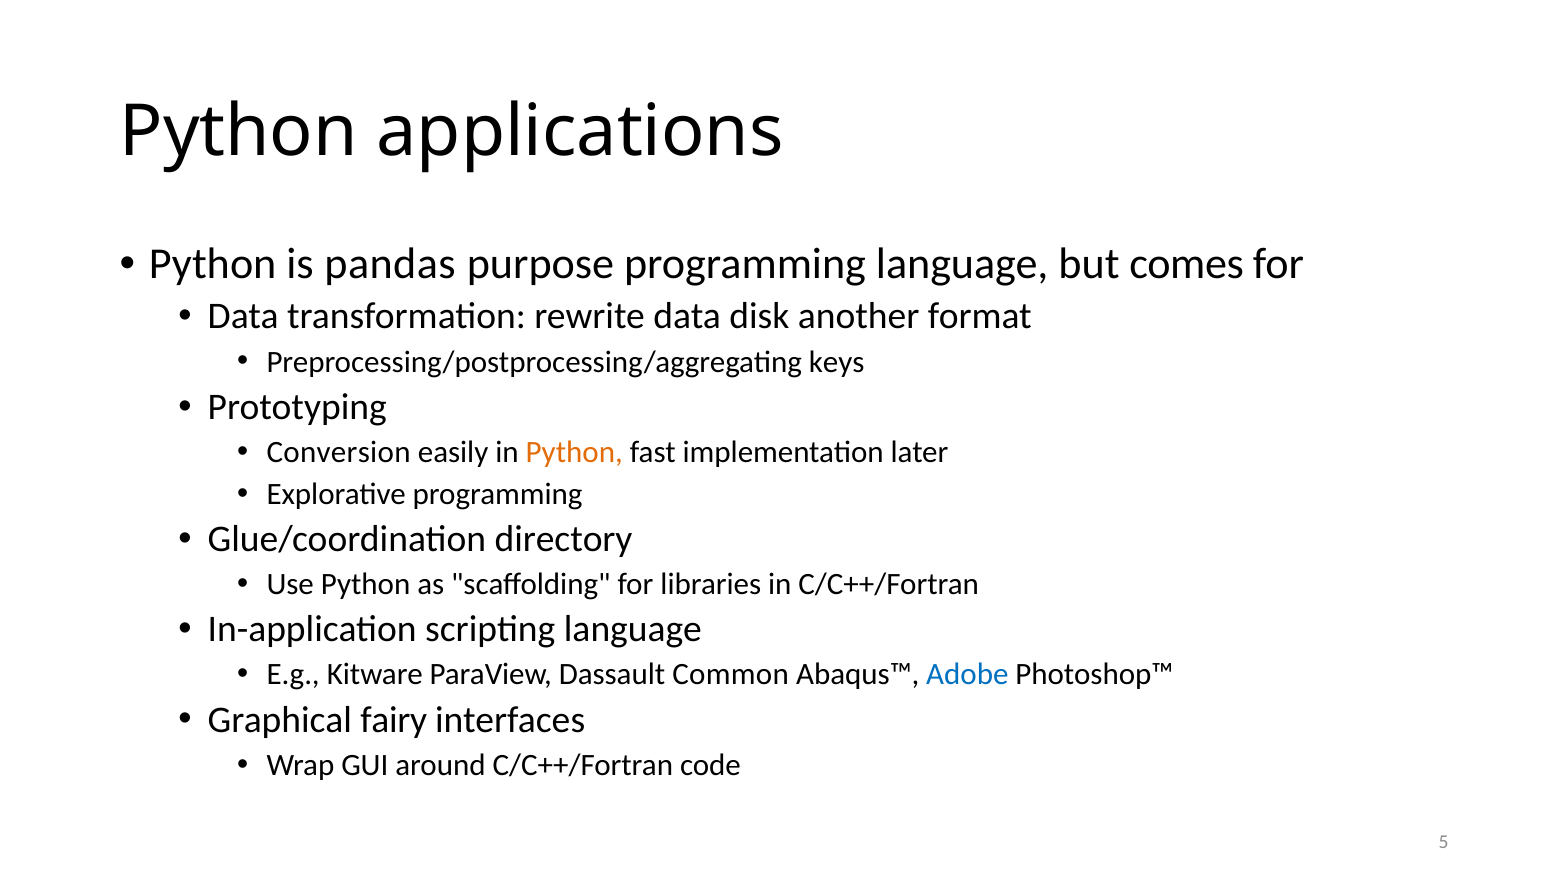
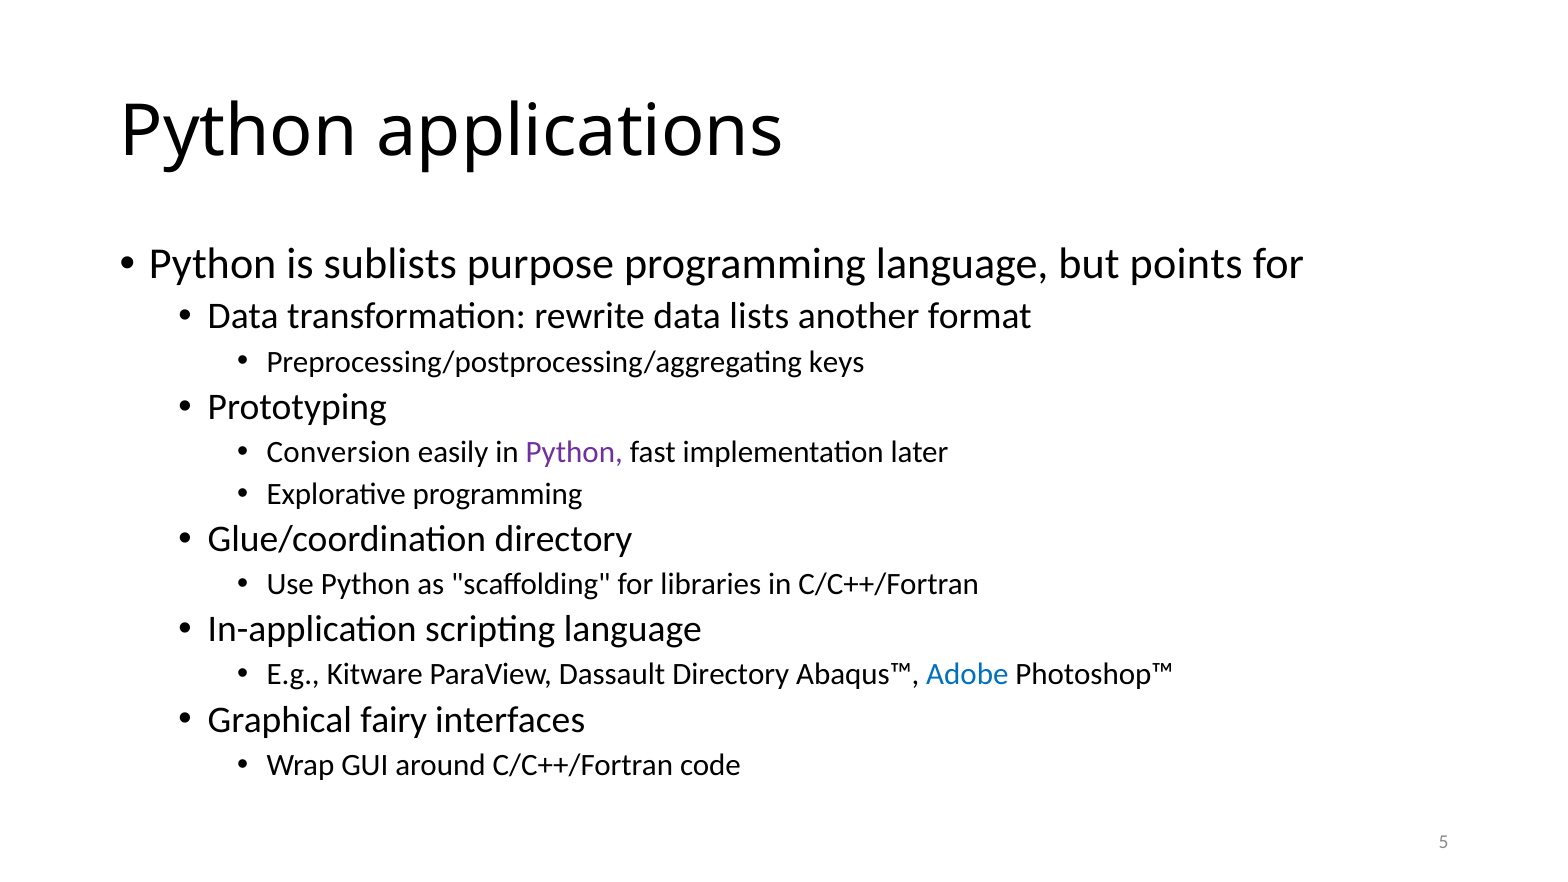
pandas: pandas -> sublists (390, 264)
comes: comes -> points (1186, 264)
disk: disk -> lists (759, 317)
Python colour: orange -> purple (574, 452)
Dassault Common: Common -> Directory (731, 675)
